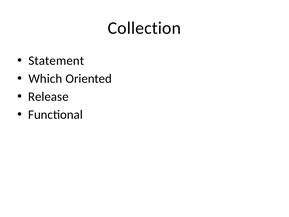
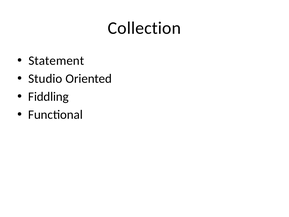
Which: Which -> Studio (45, 79)
Release: Release -> Fiddling (48, 97)
